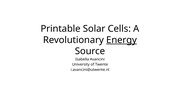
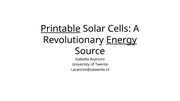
Printable underline: none -> present (61, 29)
